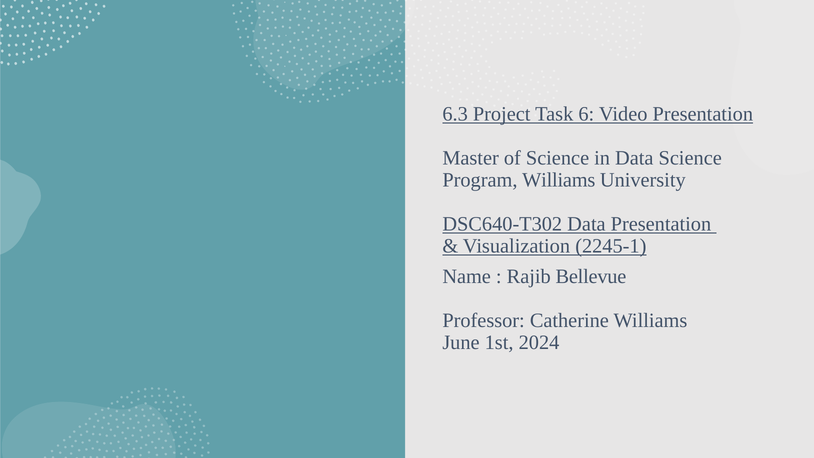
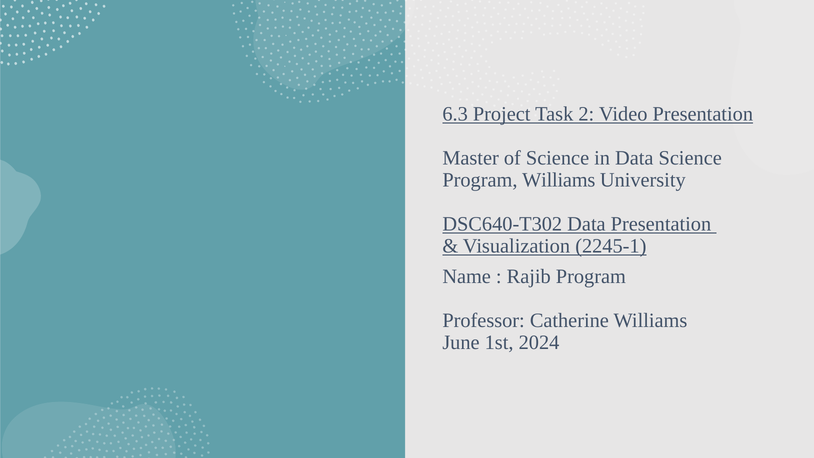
6: 6 -> 2 (586, 114)
Rajib Bellevue: Bellevue -> Program (591, 276)
